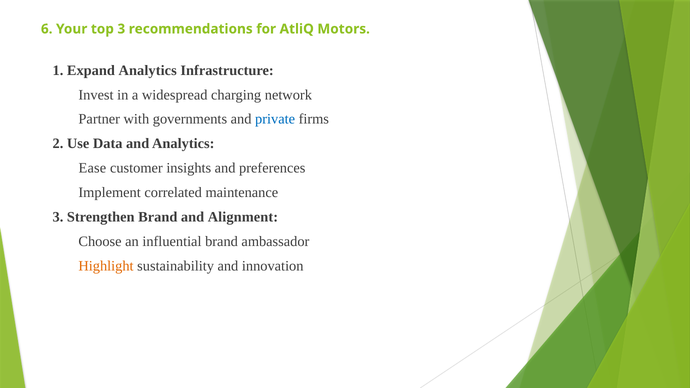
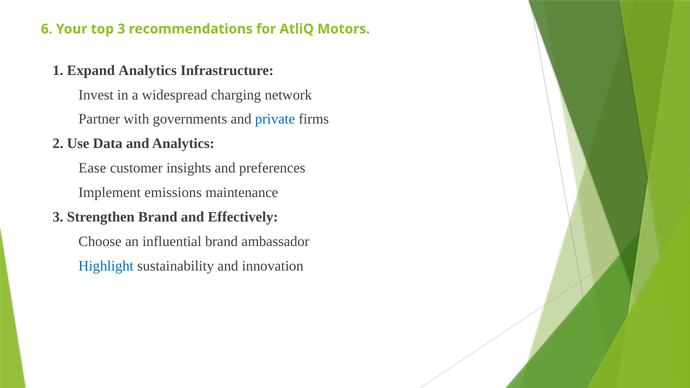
correlated: correlated -> emissions (173, 193)
Alignment: Alignment -> Effectively (243, 217)
Highlight colour: orange -> blue (106, 266)
